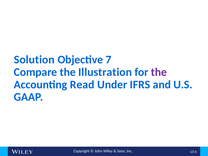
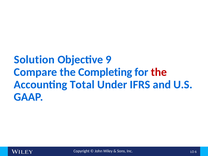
7: 7 -> 9 (109, 60)
Illustration: Illustration -> Completing (105, 72)
the colour: purple -> red (159, 72)
Read: Read -> Total (82, 85)
